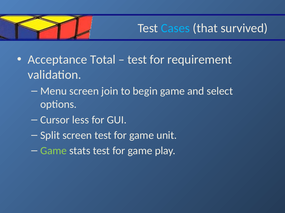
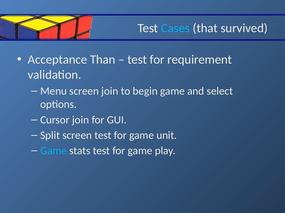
Total: Total -> Than (103, 60)
Cursor less: less -> join (81, 120)
Game colour: light green -> light blue (54, 151)
